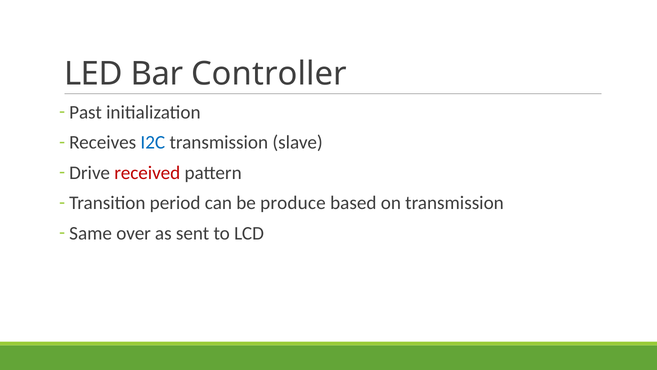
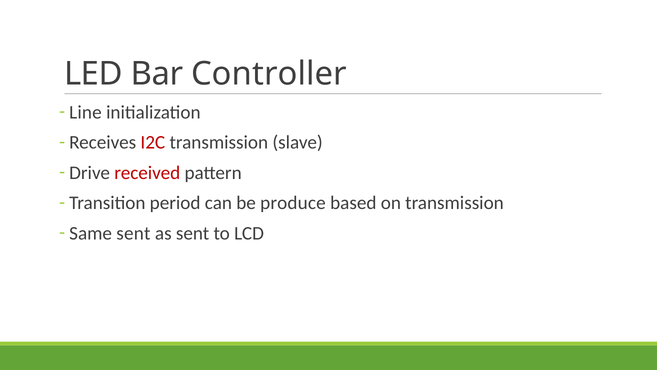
Past: Past -> Line (85, 112)
I2C colour: blue -> red (153, 142)
Same over: over -> sent (133, 233)
